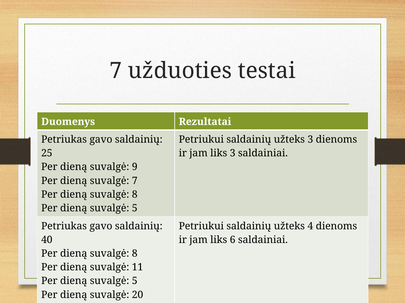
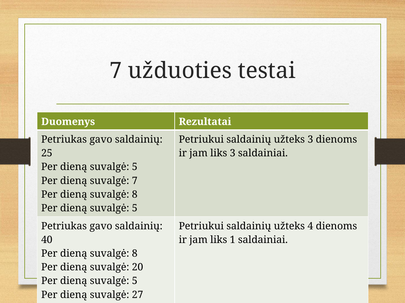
9: 9 -> 5 (135, 167)
6: 6 -> 1 (233, 240)
11: 11 -> 20 (138, 268)
20: 20 -> 27 (138, 295)
